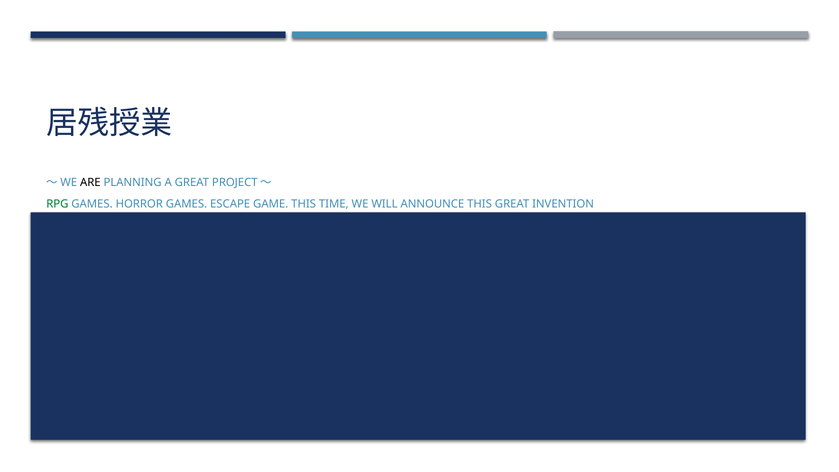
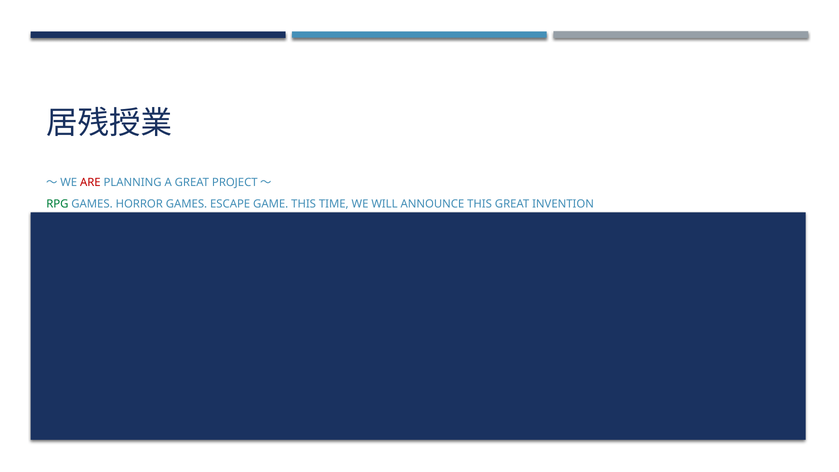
ARE colour: black -> red (90, 182)
